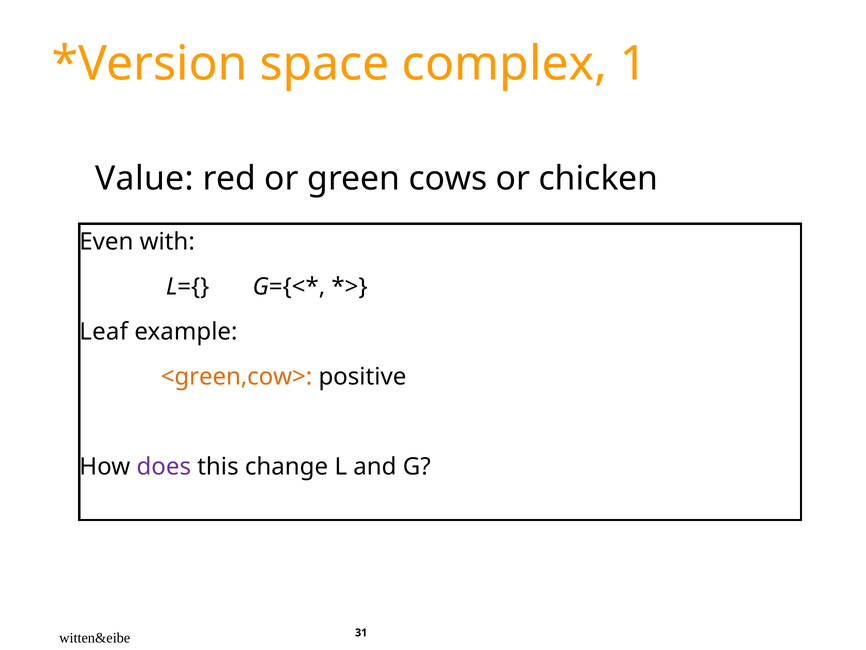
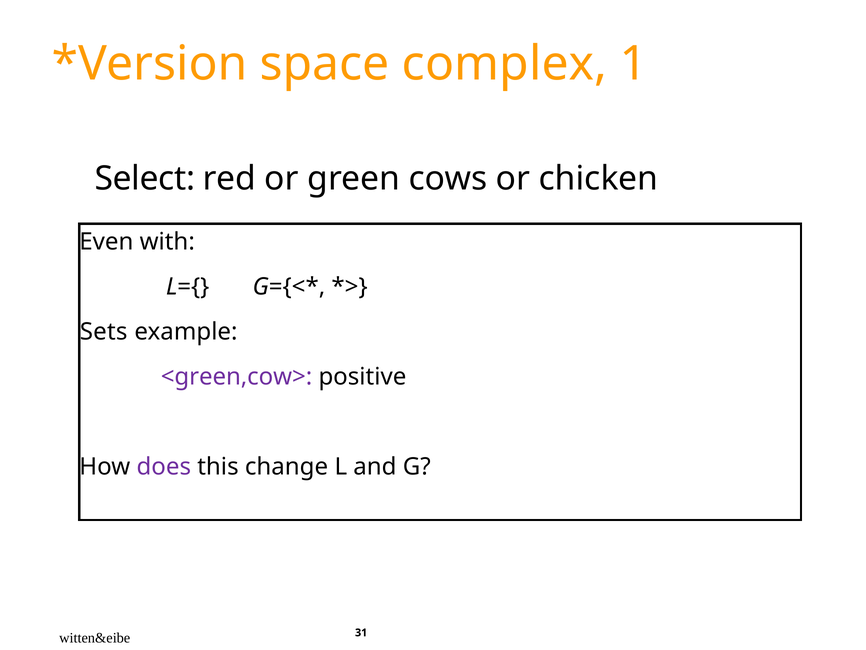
Value: Value -> Select (145, 178)
Leaf: Leaf -> Sets (104, 332)
<green,cow> colour: orange -> purple (236, 376)
